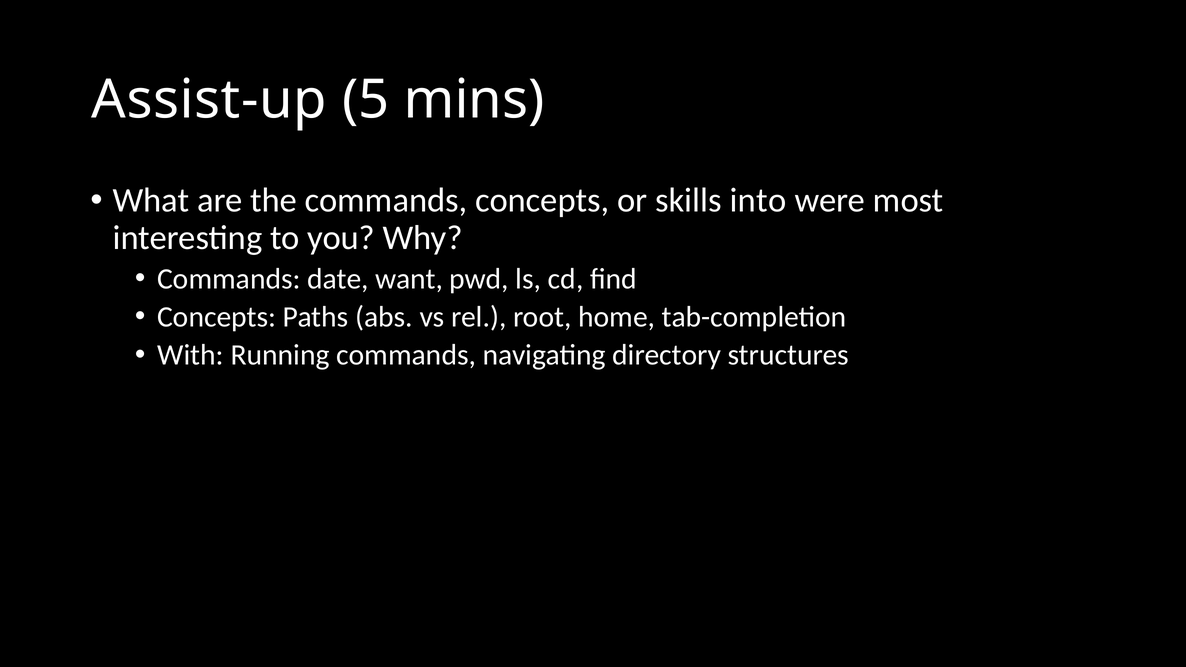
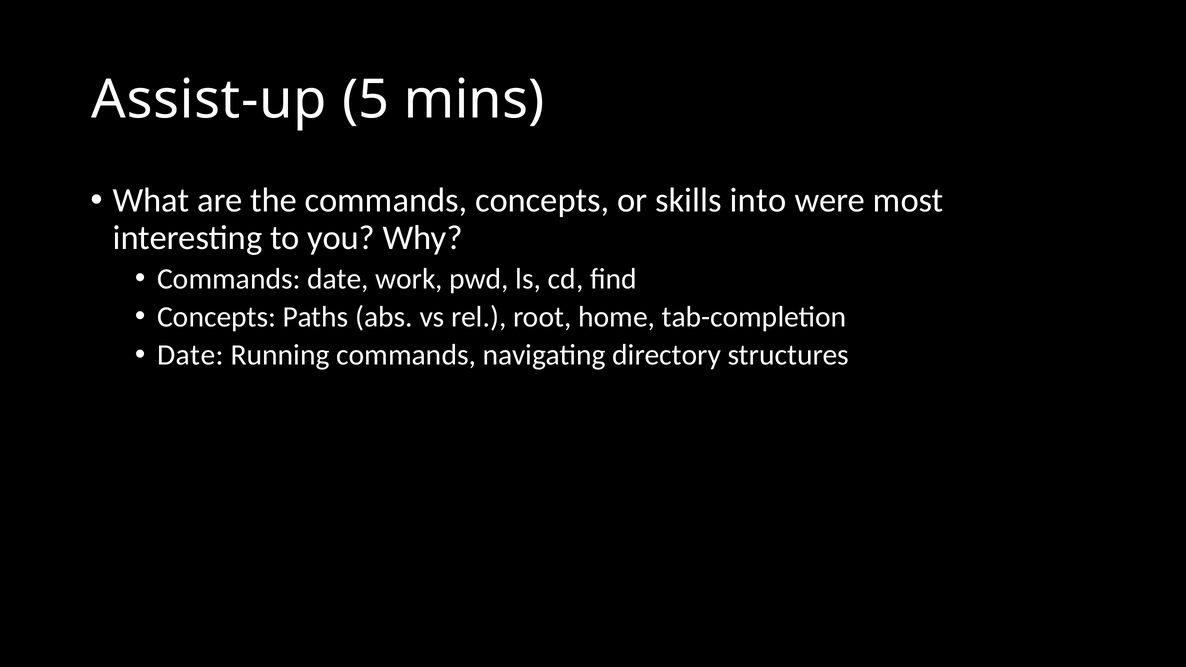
want: want -> work (409, 279)
With: With -> Date (190, 355)
